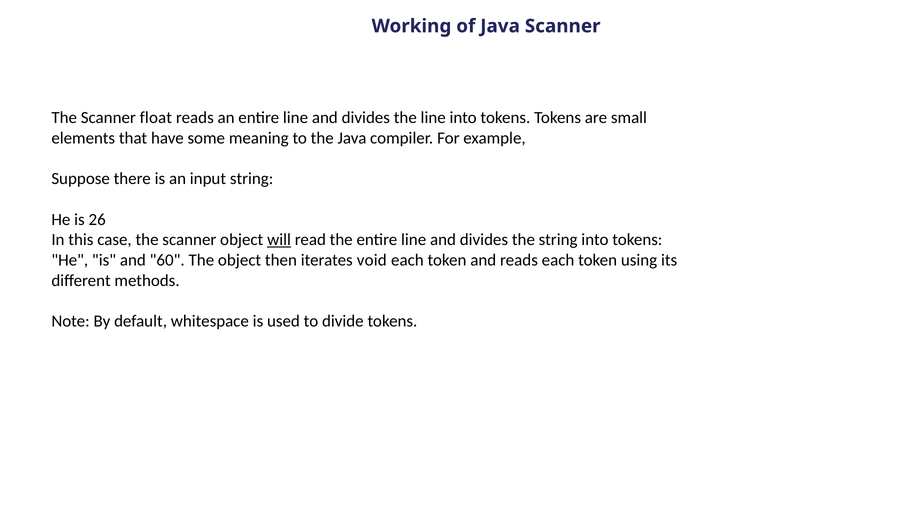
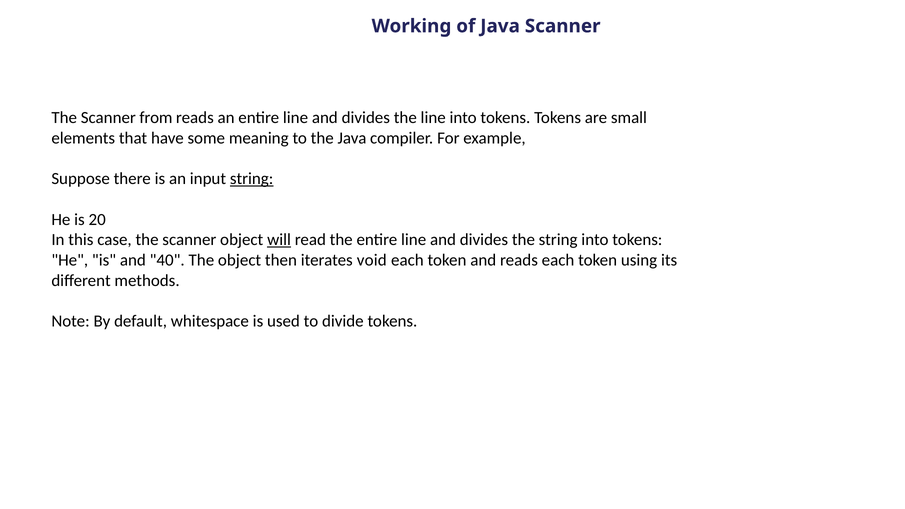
float: float -> from (156, 118)
string underline: none -> present (252, 179)
26: 26 -> 20 (97, 219)
60: 60 -> 40 (167, 260)
